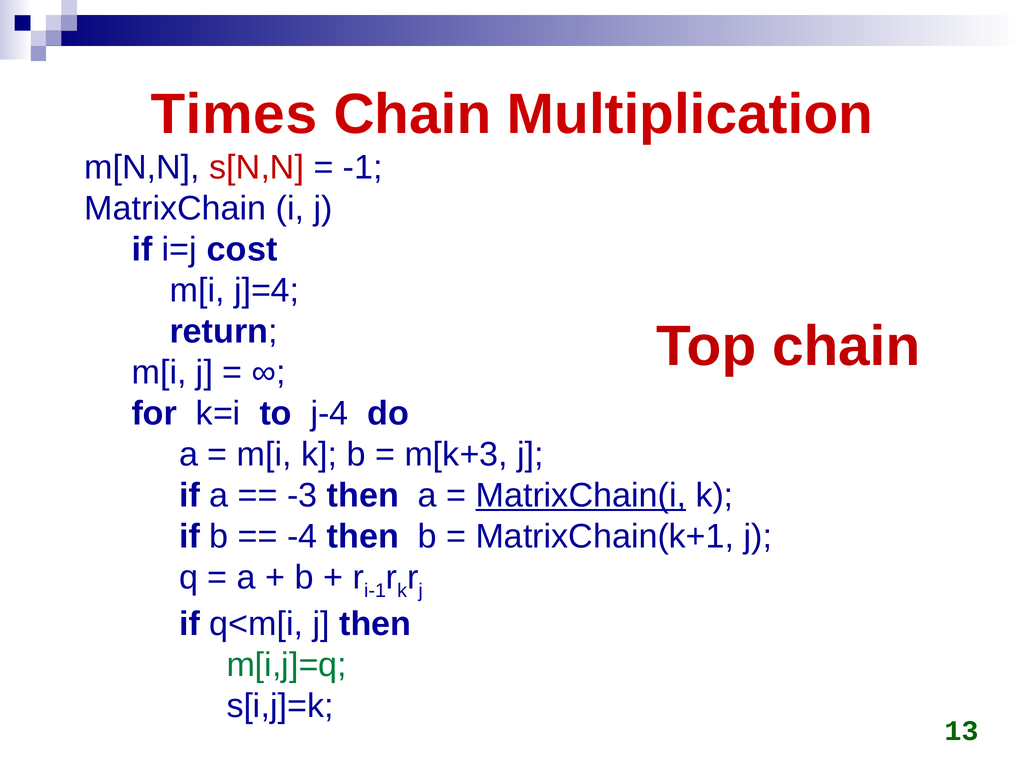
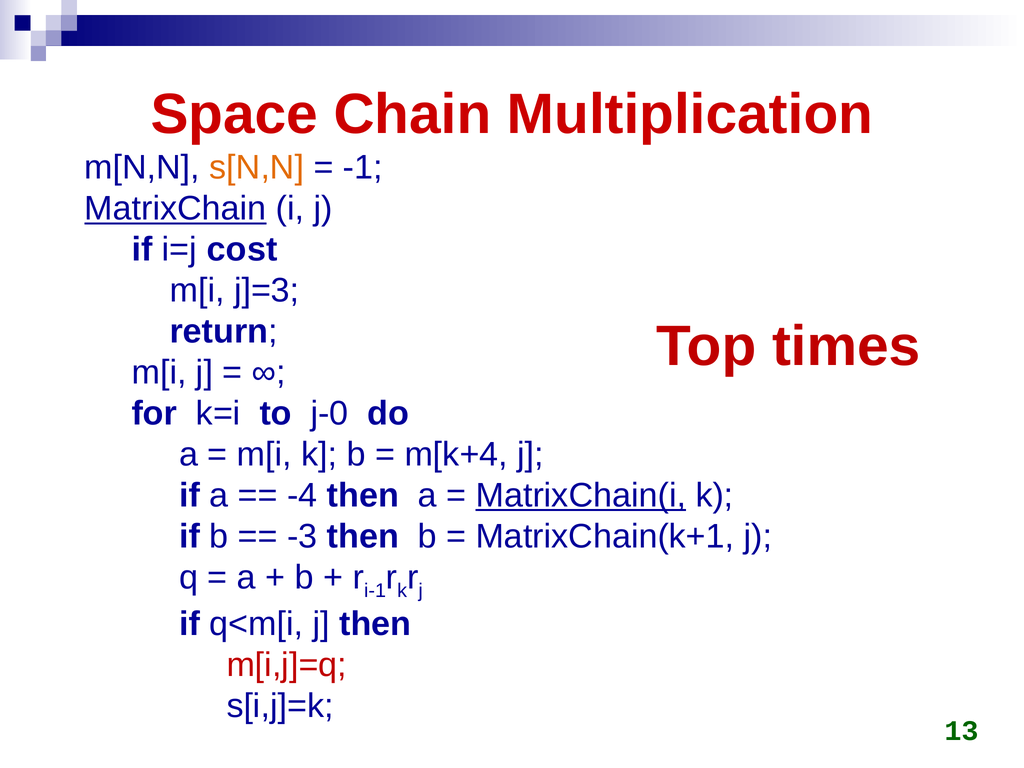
Times: Times -> Space (234, 115)
s[N,N colour: red -> orange (257, 168)
MatrixChain underline: none -> present (175, 209)
j]=4: j]=4 -> j]=3 (267, 291)
Top chain: chain -> times (846, 347)
j-4: j-4 -> j-0 (329, 413)
m[k+3: m[k+3 -> m[k+4 (456, 454)
-3: -3 -> -4 (302, 495)
-4: -4 -> -3 (302, 536)
m[i,j]=q colour: green -> red (287, 665)
